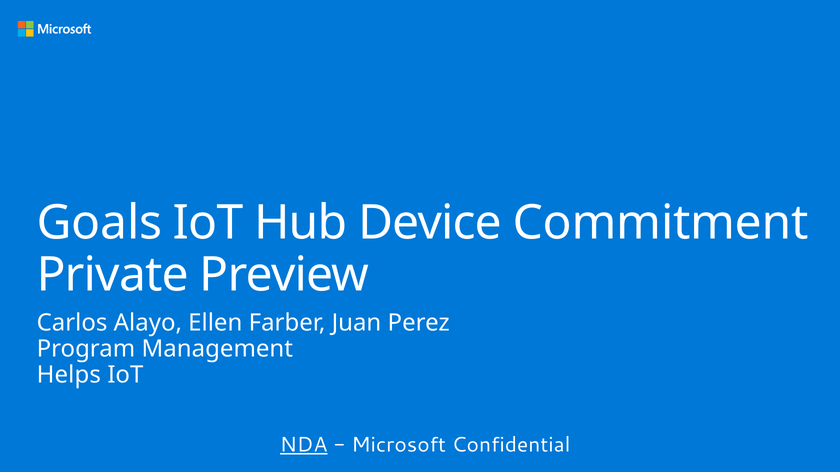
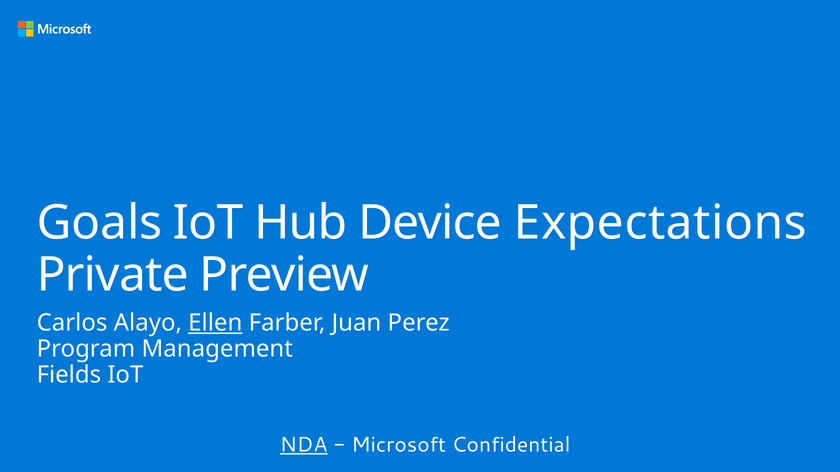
Commitment: Commitment -> Expectations (660, 223)
Ellen underline: none -> present (215, 323)
Helps: Helps -> Fields (69, 375)
